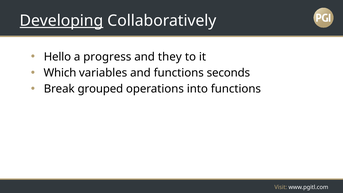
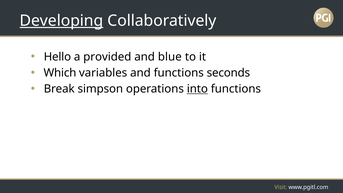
progress: progress -> provided (107, 57)
they: they -> blue (170, 57)
grouped: grouped -> simpson (100, 89)
into underline: none -> present (197, 89)
